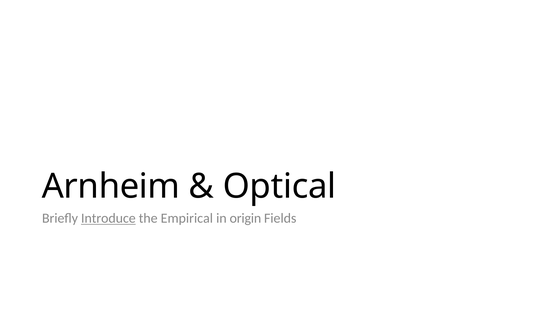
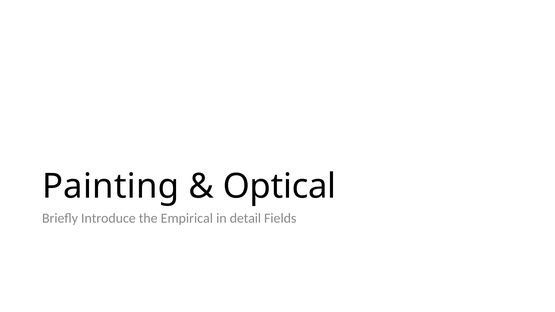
Arnheim: Arnheim -> Painting (111, 187)
Introduce underline: present -> none (108, 218)
origin: origin -> detail (245, 218)
